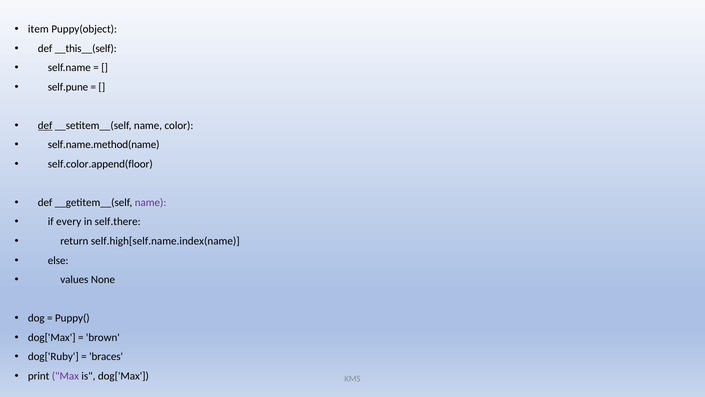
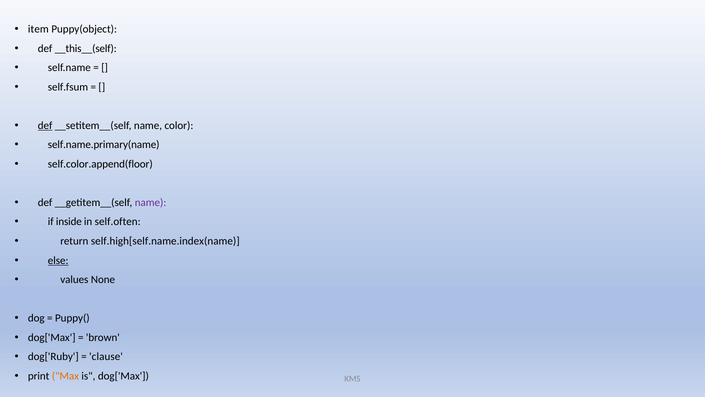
self.pune: self.pune -> self.fsum (68, 87)
self.name.method(name: self.name.method(name -> self.name.primary(name (104, 145)
every: every -> inside (69, 222)
self.there: self.there -> self.often (118, 222)
else underline: none -> present (58, 260)
braces: braces -> clause (106, 356)
Max colour: purple -> orange (65, 376)
